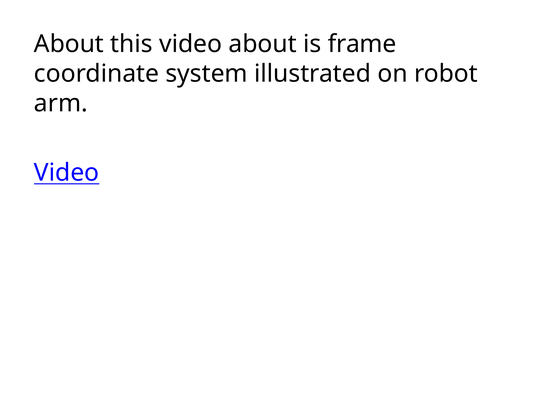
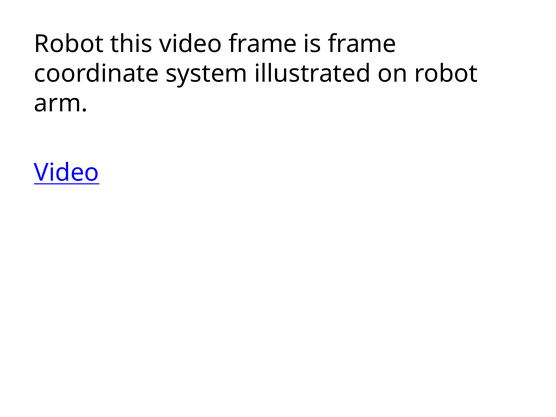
About: About -> Robot (69, 44)
video about: about -> frame (263, 44)
